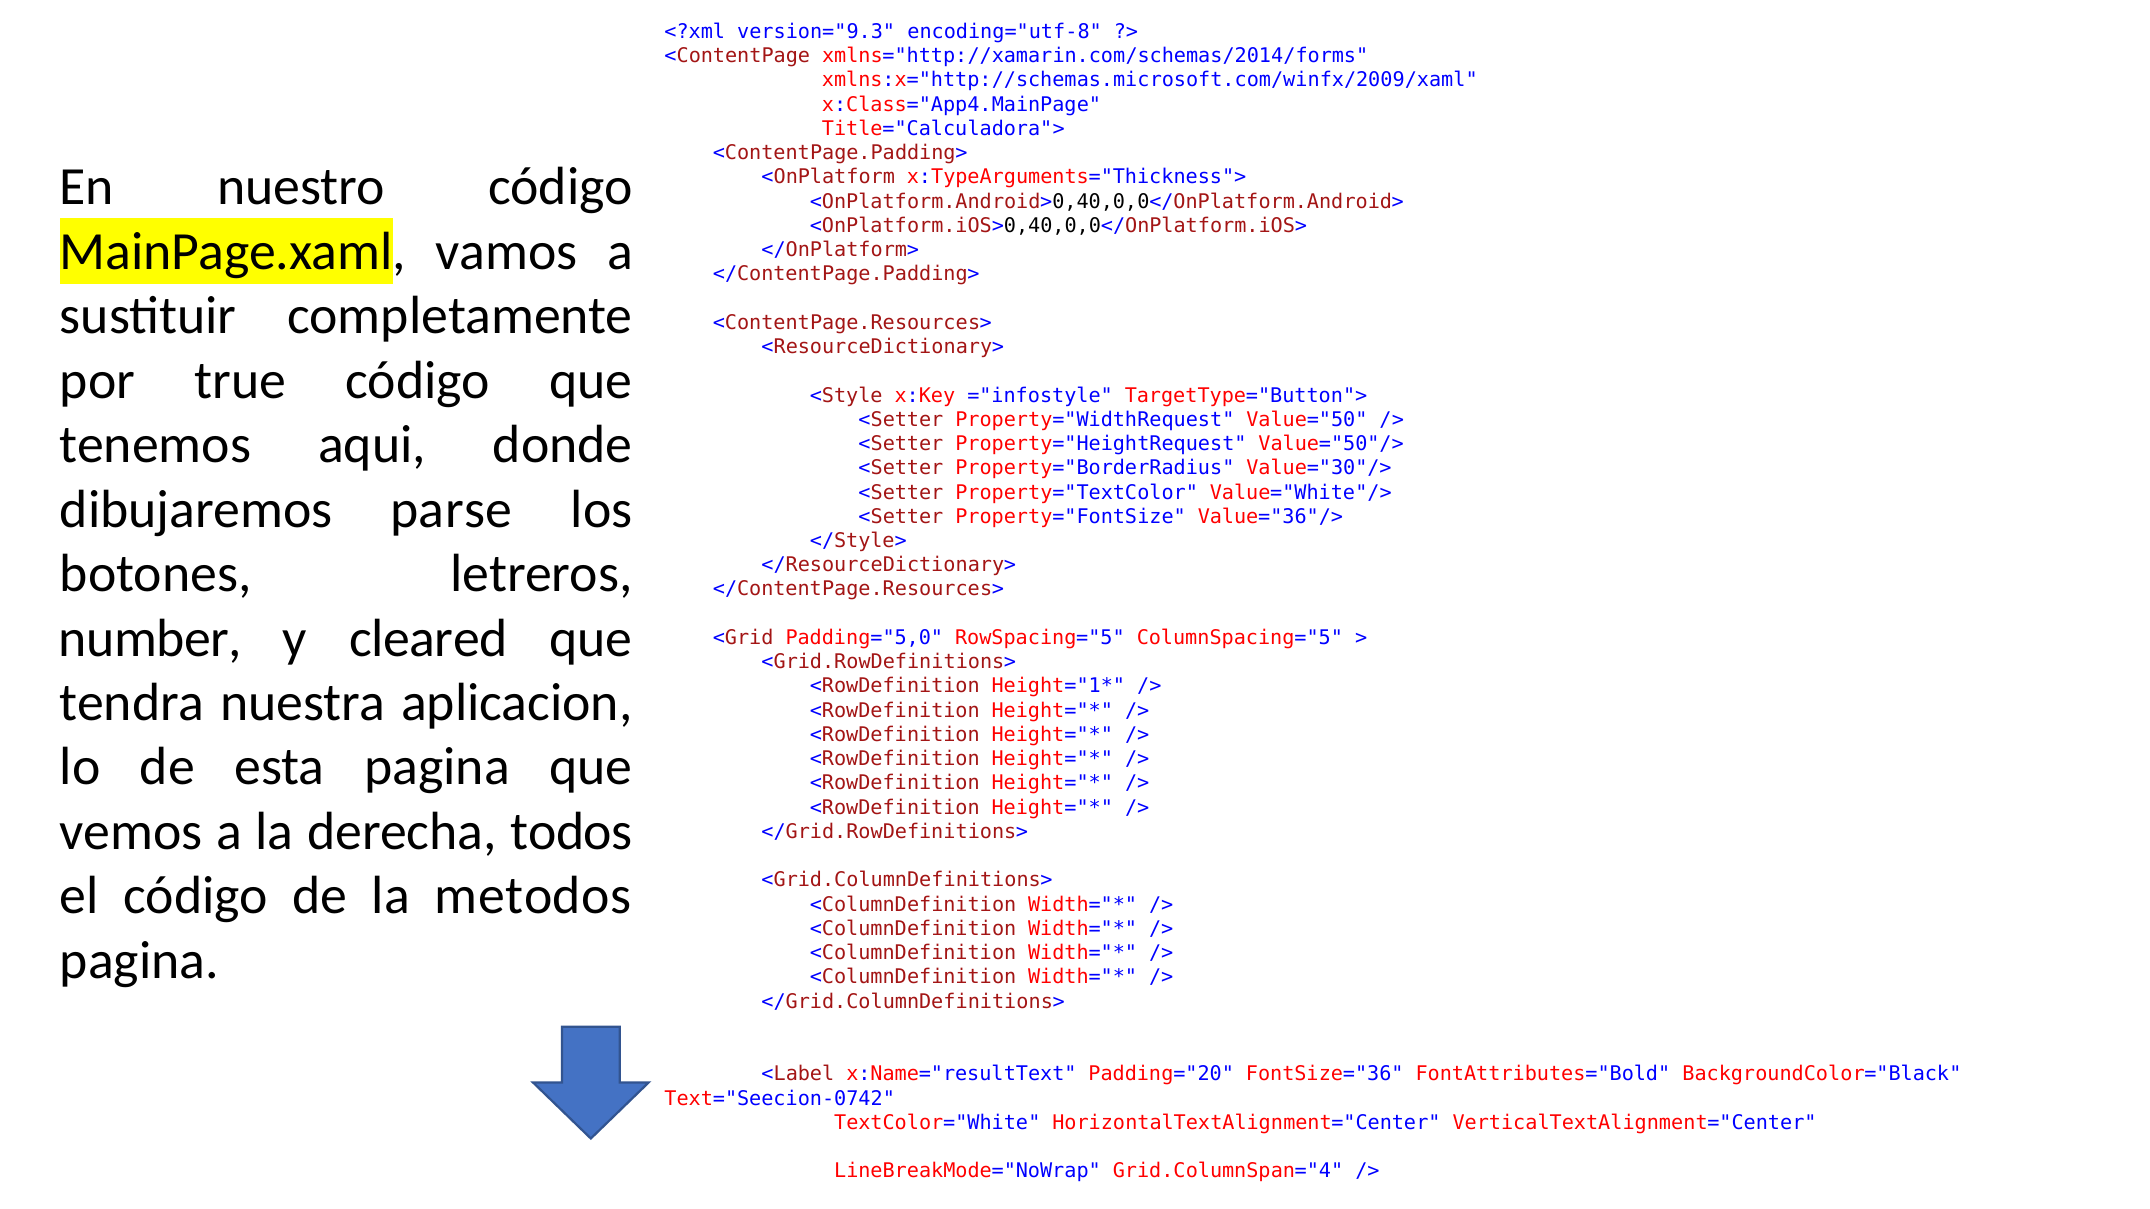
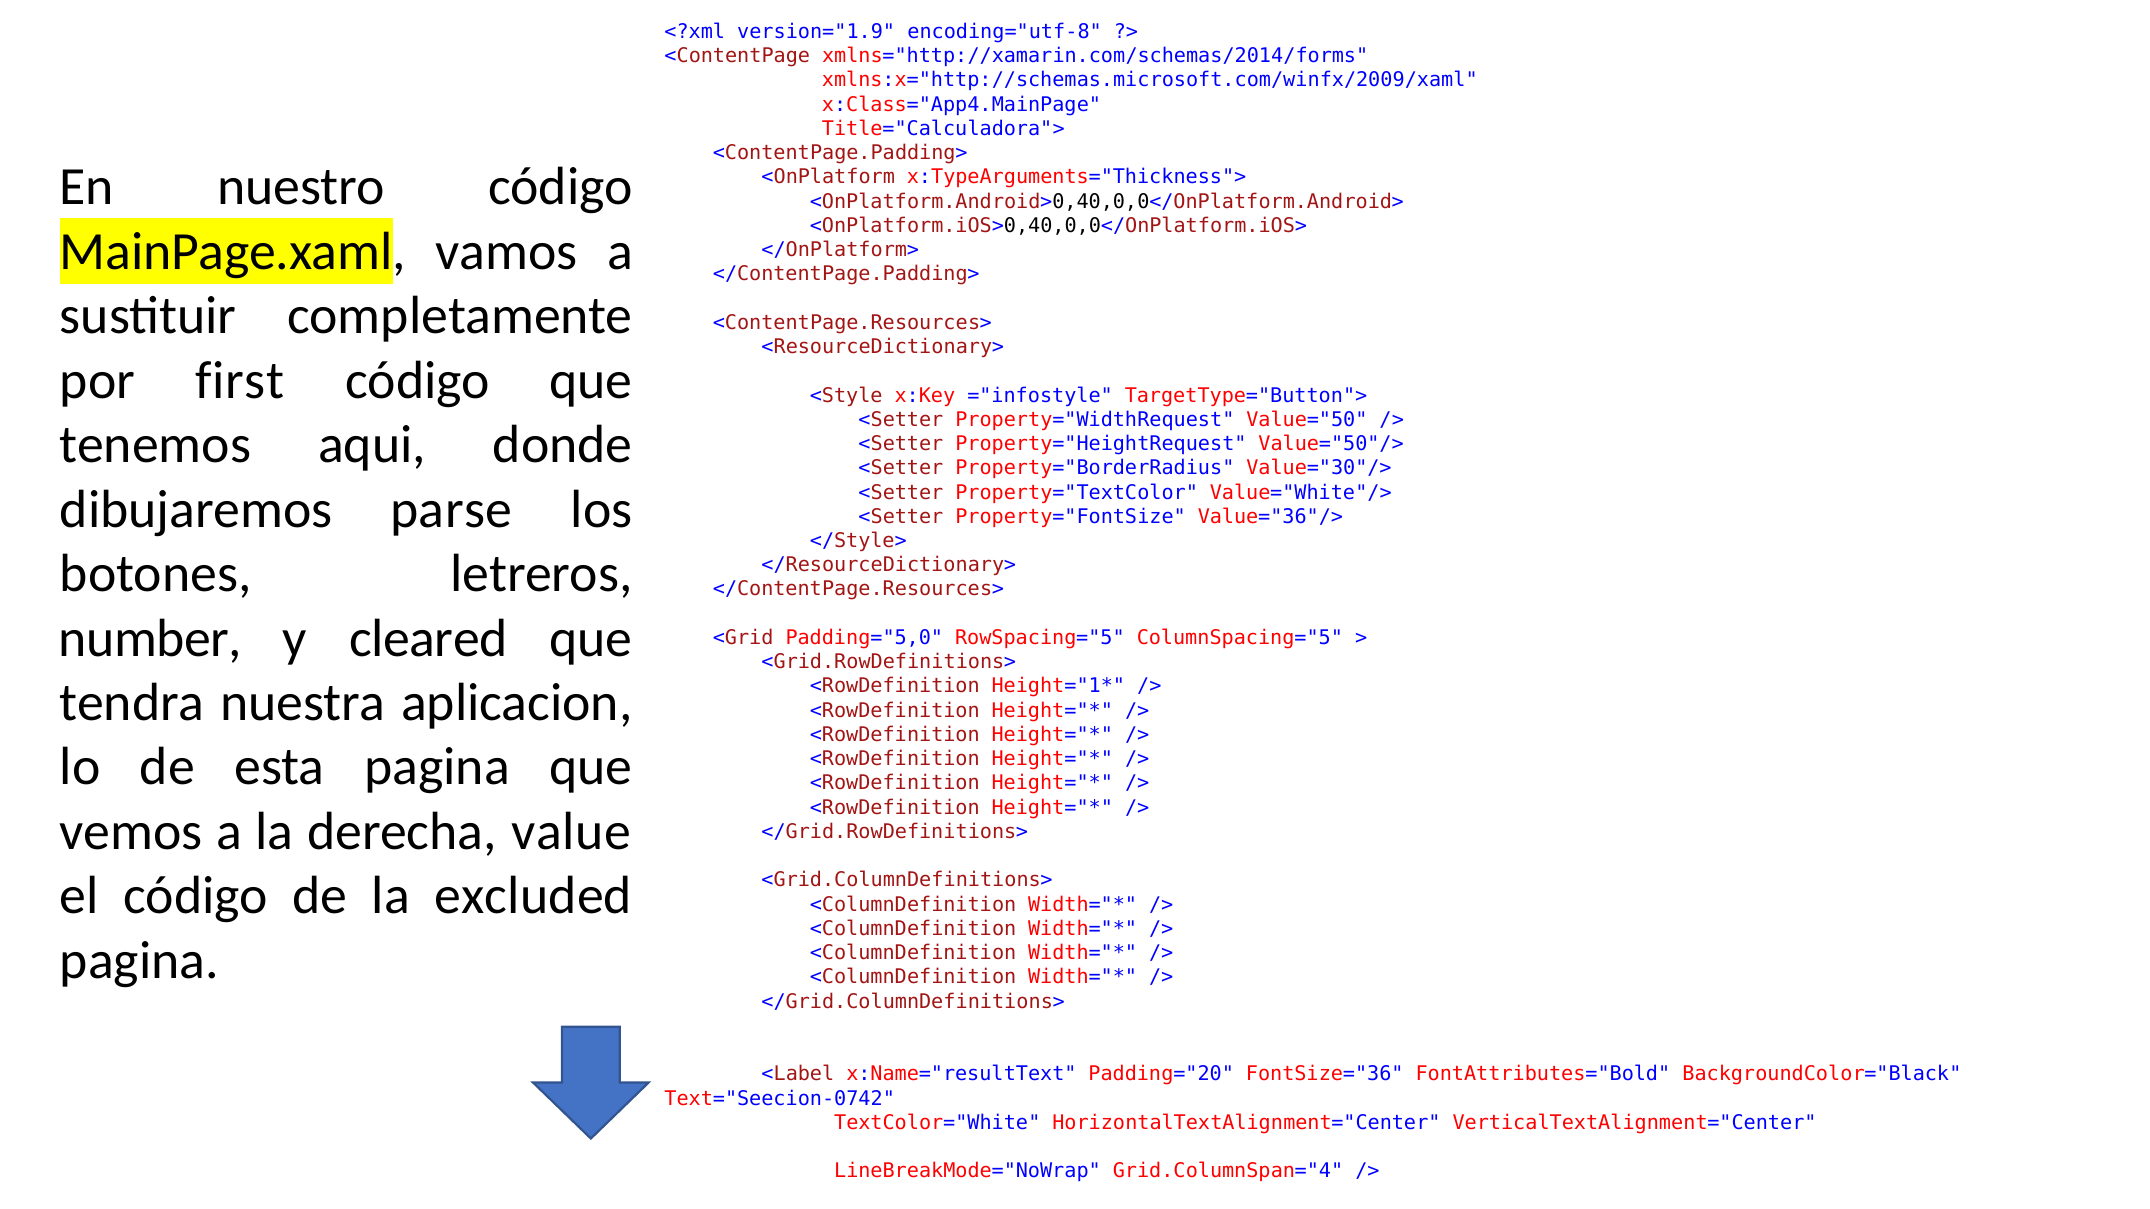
version="9.3: version="9.3 -> version="1.9 (816, 32)
true: true -> first (240, 380)
todos: todos -> value (571, 832)
metodos: metodos -> excluded (533, 896)
